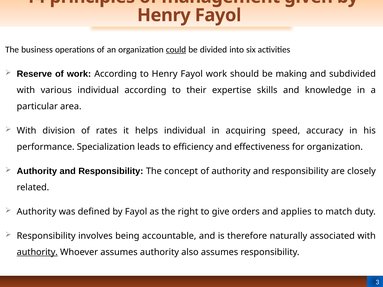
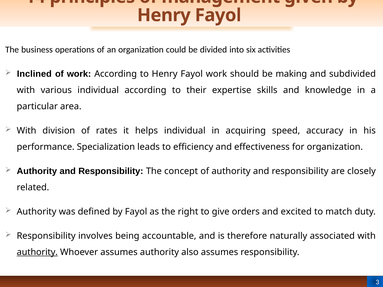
could underline: present -> none (176, 50)
Reserve: Reserve -> Inclined (34, 74)
applies: applies -> excited (296, 212)
